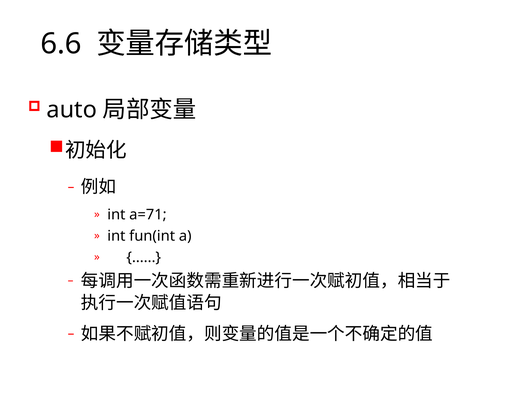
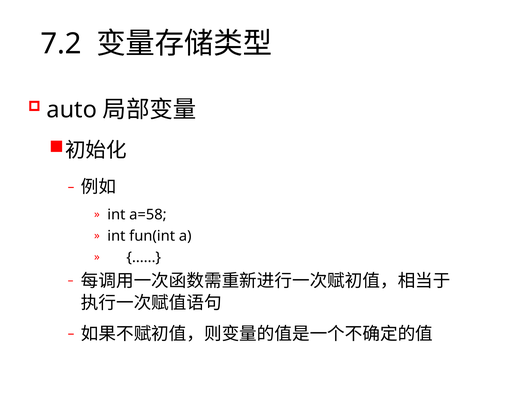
6.6: 6.6 -> 7.2 (61, 44)
a=71: a=71 -> a=58 (148, 215)
